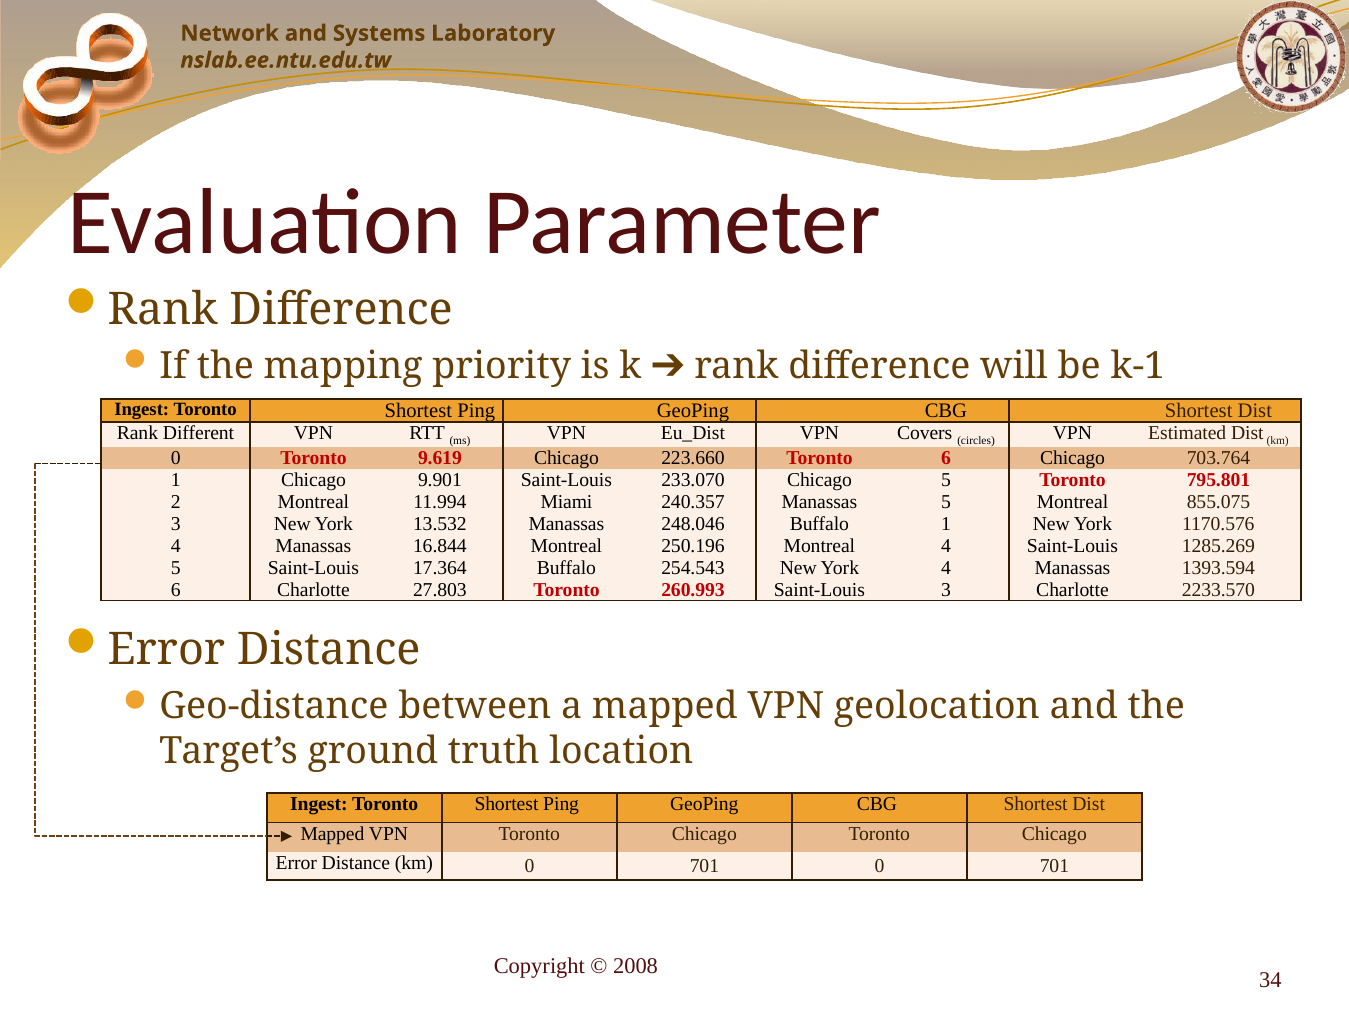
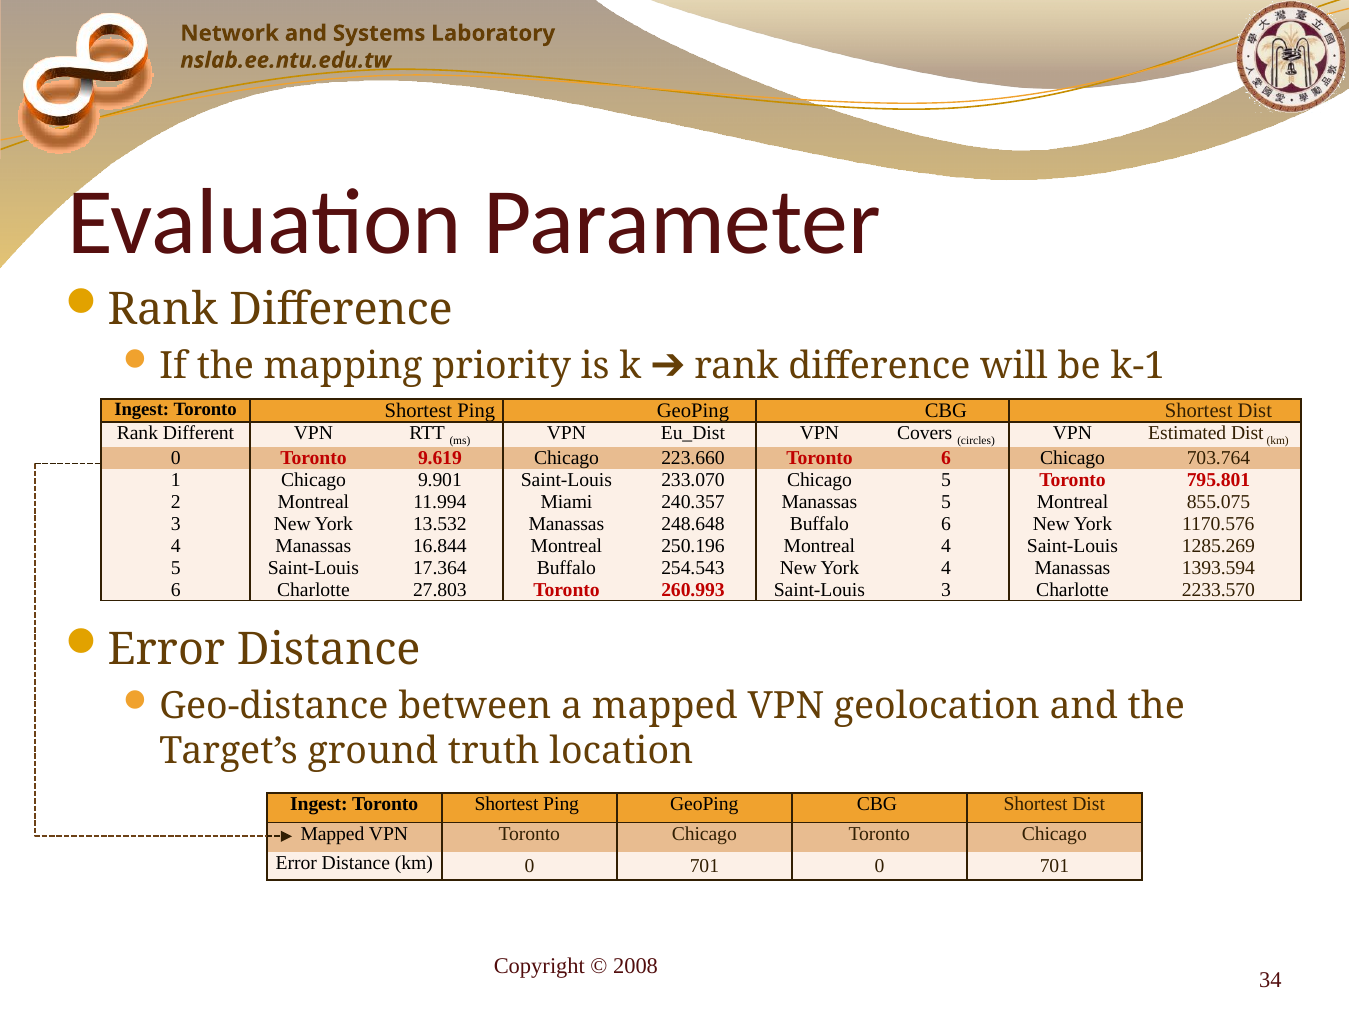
248.046: 248.046 -> 248.648 (693, 524)
Buffalo 1: 1 -> 6 (946, 524)
